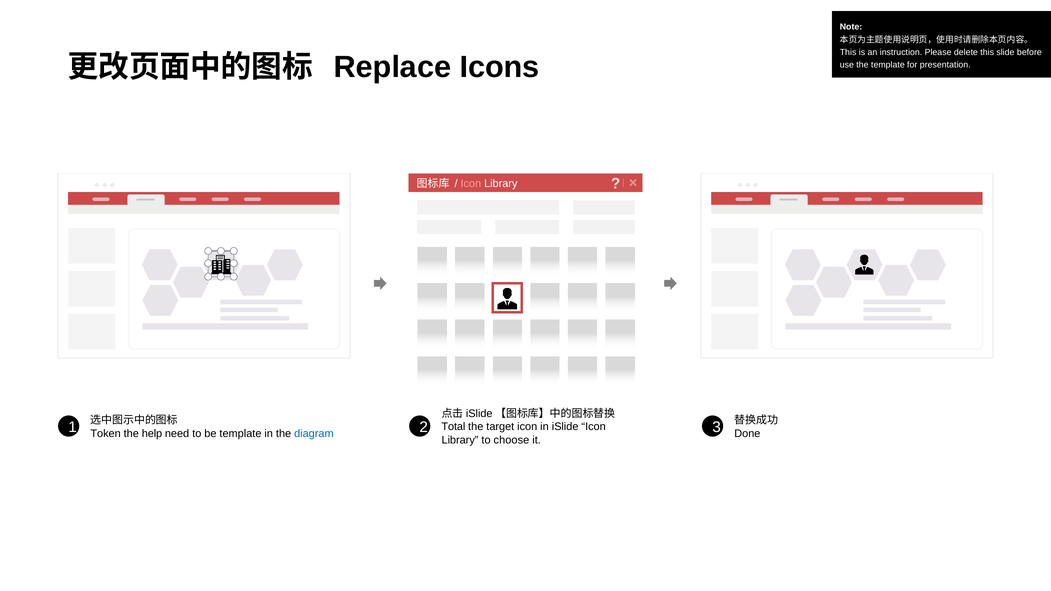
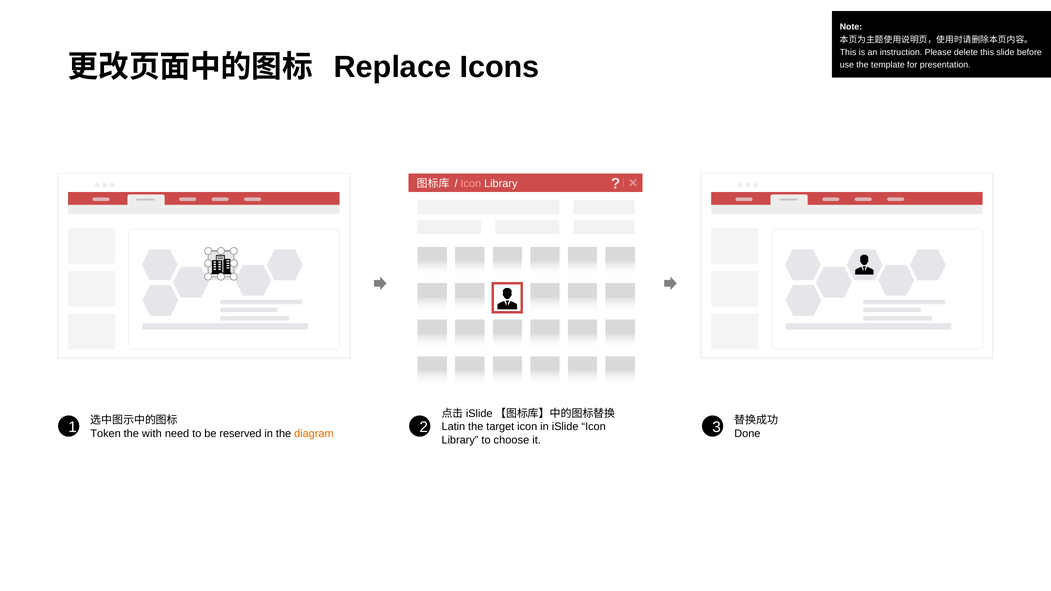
Total: Total -> Latin (453, 427)
help: help -> with (152, 434)
be template: template -> reserved (241, 434)
diagram colour: blue -> orange (314, 434)
